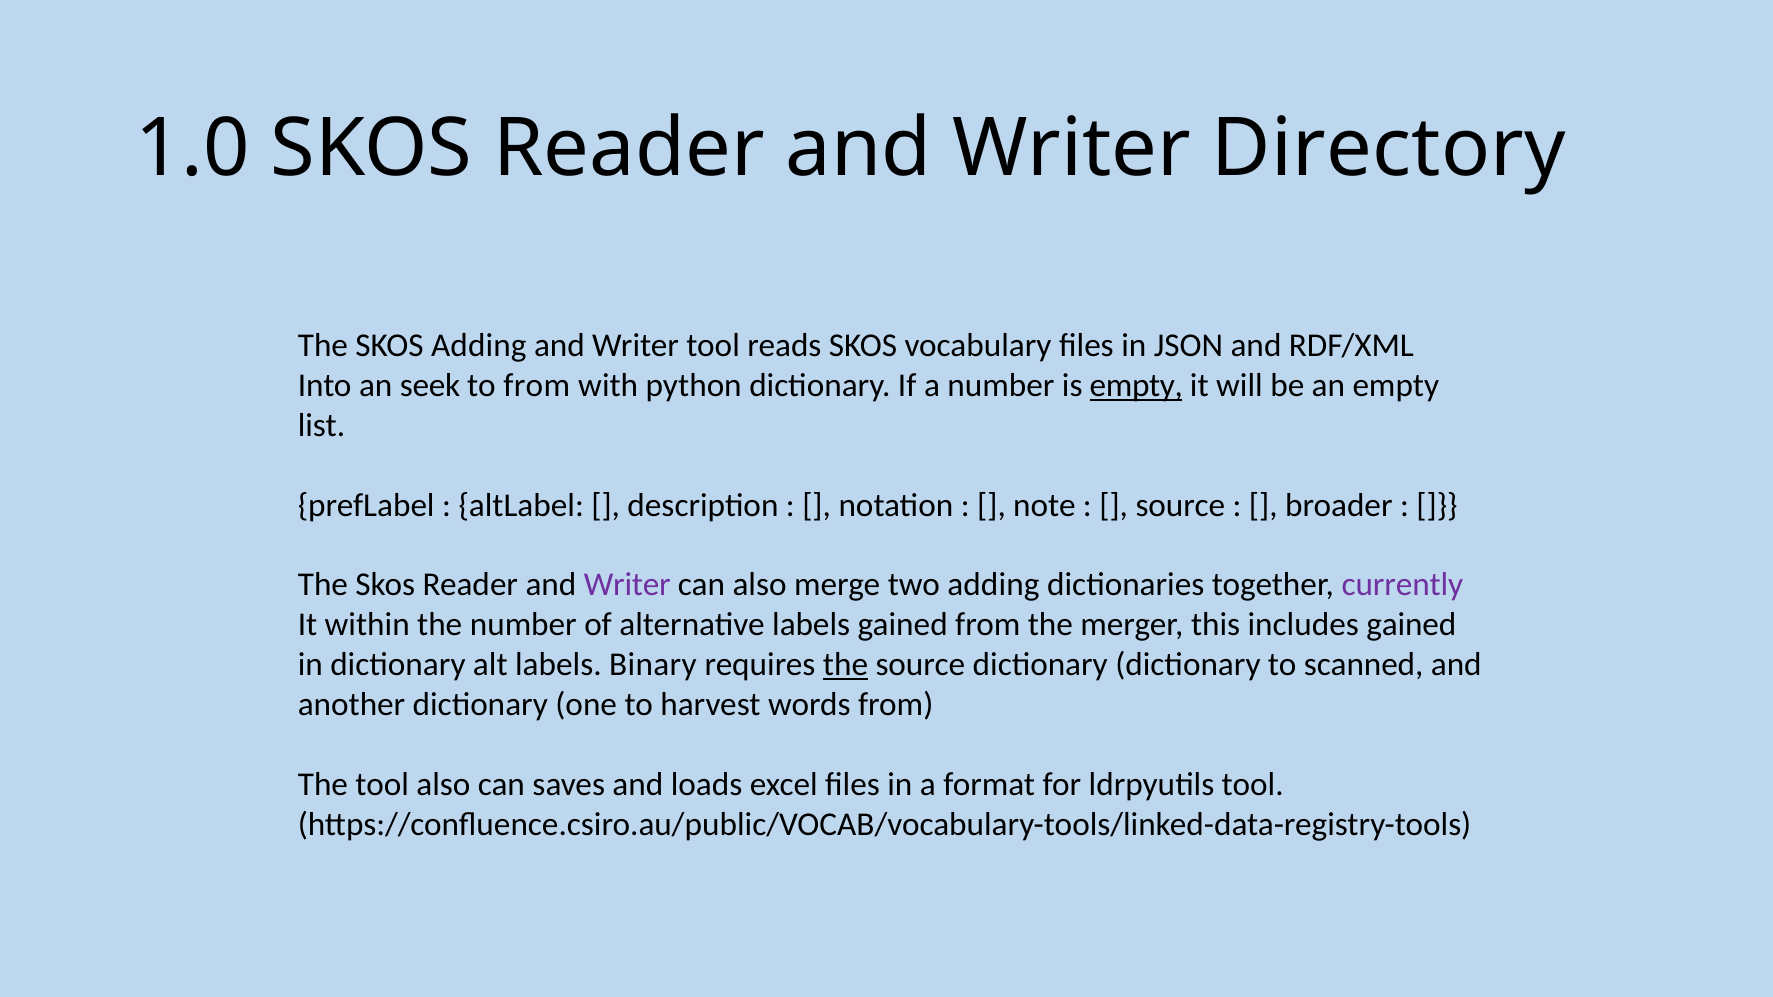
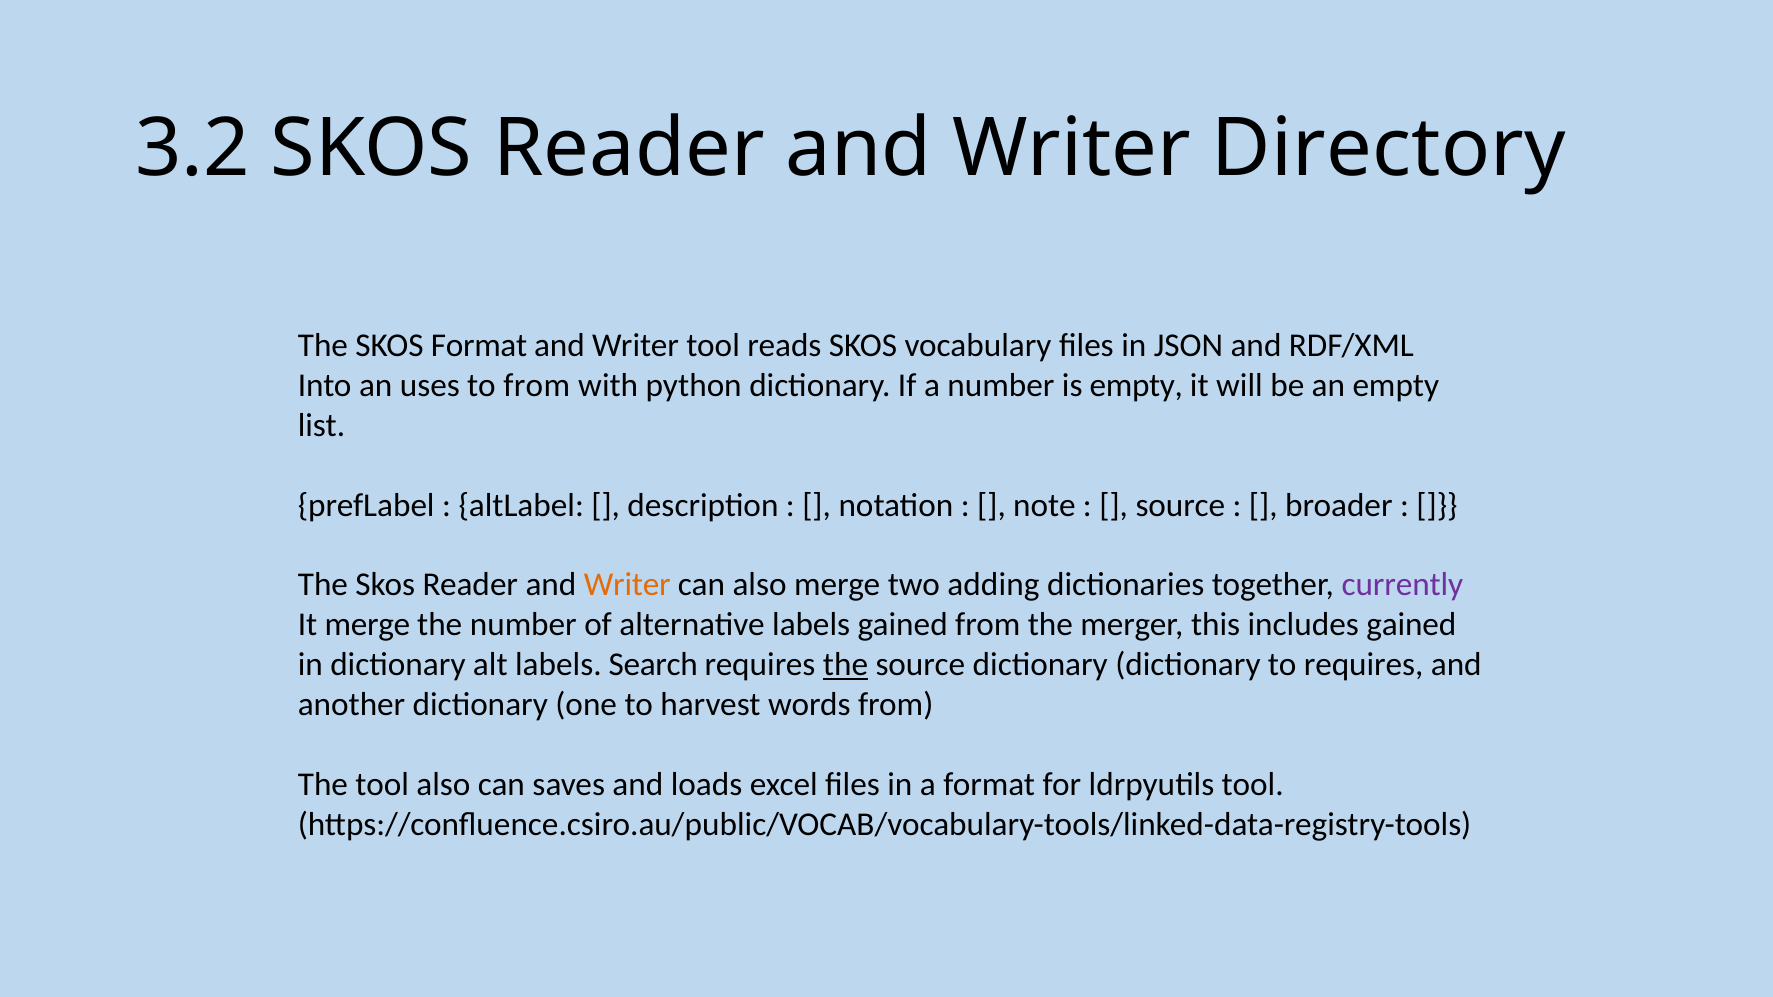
1.0: 1.0 -> 3.2 (193, 149)
SKOS Adding: Adding -> Format (479, 346)
seek: seek -> uses (430, 386)
empty underline: present -> none (1136, 386)
Writer colour: purple -> orange (627, 585)
It within: within -> merge (367, 625)
Binary: Binary -> Search (653, 665)
to scanned: scanned -> requires (1364, 665)
